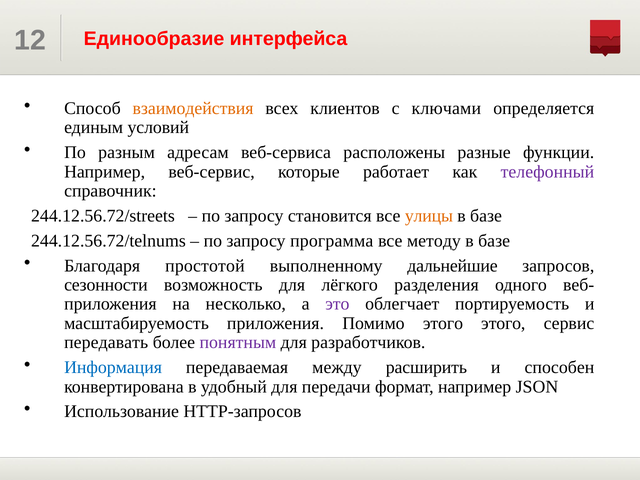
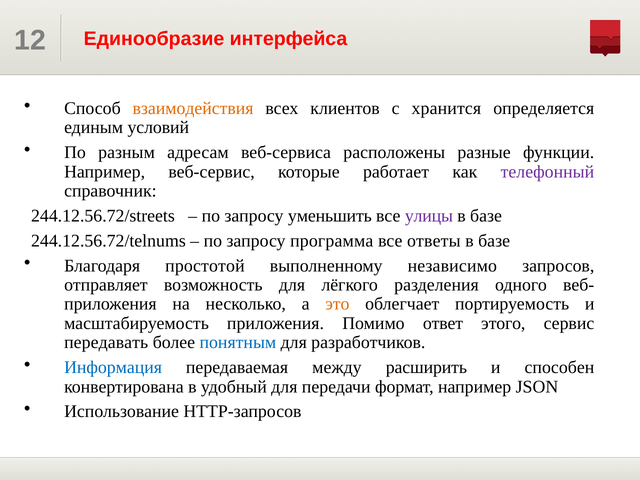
ключами: ключами -> хранится (446, 108)
становится: становится -> уменьшить (330, 216)
улицы colour: orange -> purple (429, 216)
методу: методу -> ответы (434, 241)
дальнейшие: дальнейшие -> независимо (452, 266)
сезонности: сезонности -> отправляет (106, 285)
это colour: purple -> orange (337, 304)
Помимо этого: этого -> ответ (443, 323)
понятным colour: purple -> blue (238, 343)
